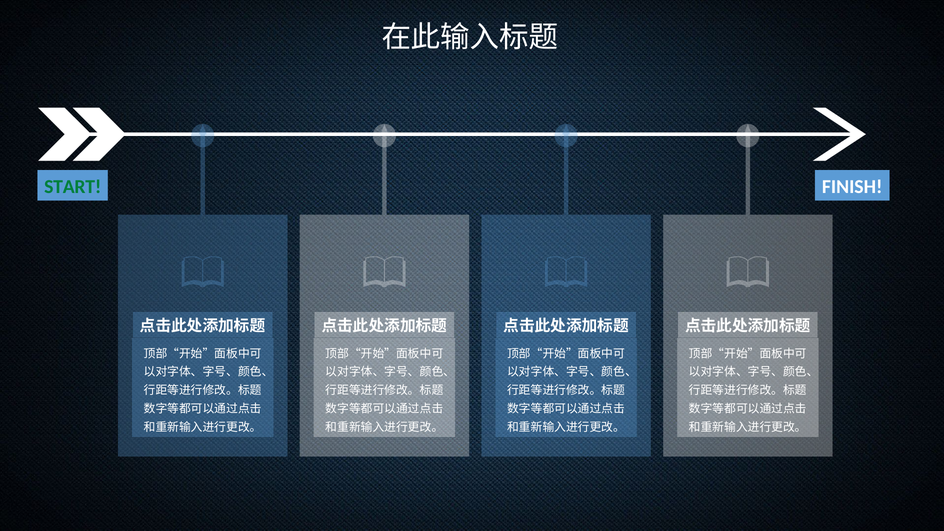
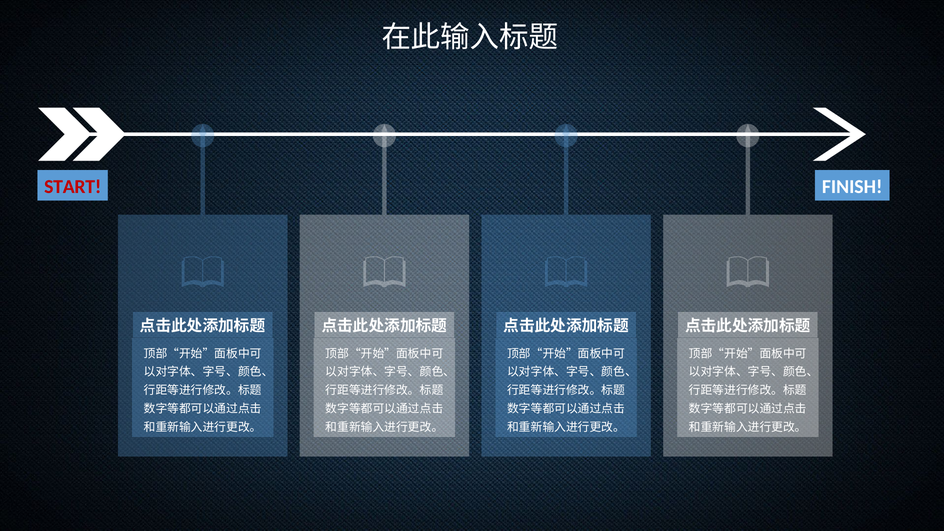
START colour: green -> red (73, 187)
